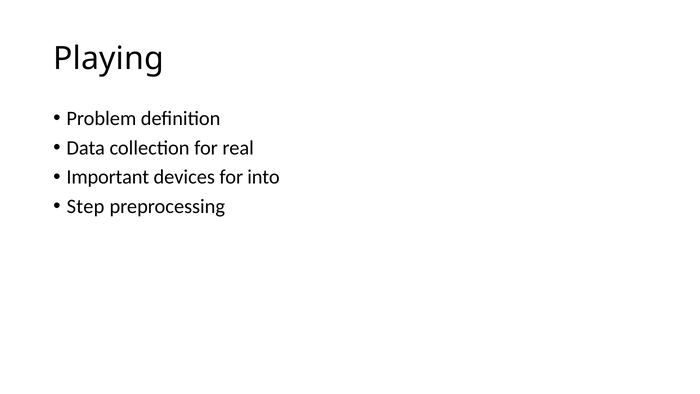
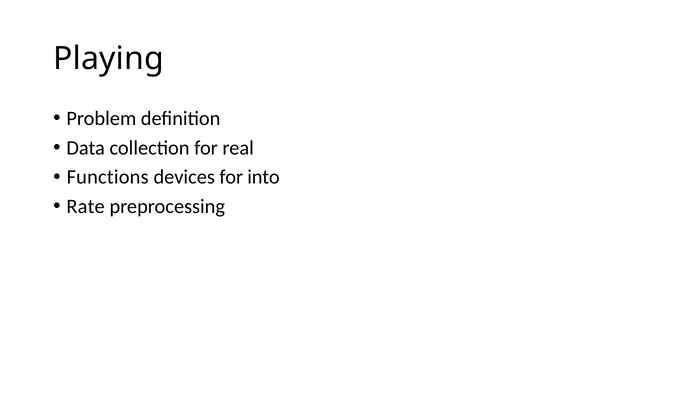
Important: Important -> Functions (108, 177)
Step: Step -> Rate (86, 206)
